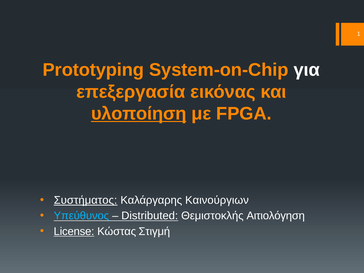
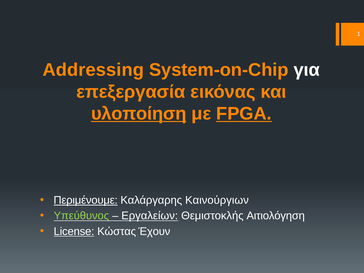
Prototyping: Prototyping -> Addressing (93, 70)
FPGA underline: none -> present (244, 114)
Συστήματος: Συστήματος -> Περιμένουμε (86, 200)
Υπεύθυνος colour: light blue -> light green (81, 216)
Distributed: Distributed -> Εργαλείων (150, 216)
Στιγμή: Στιγμή -> Έχουν (154, 231)
